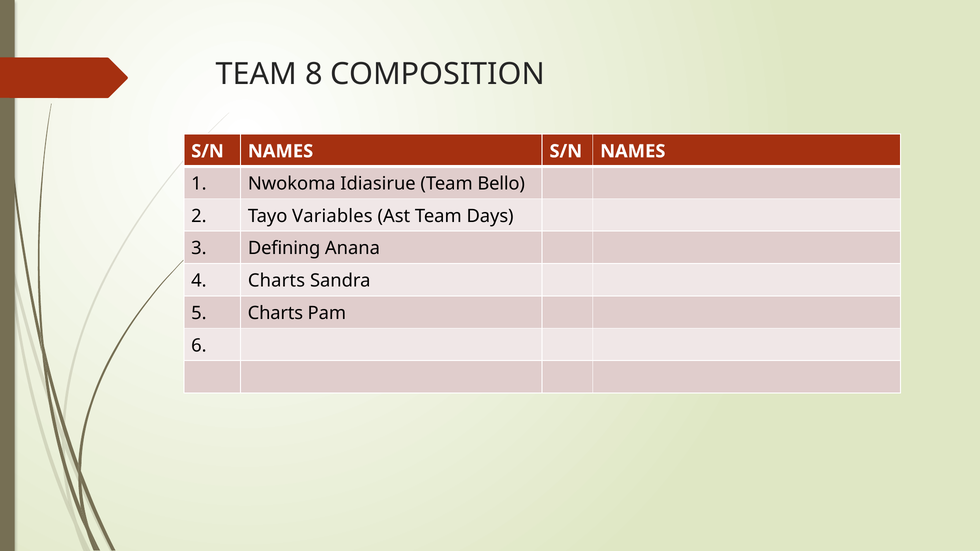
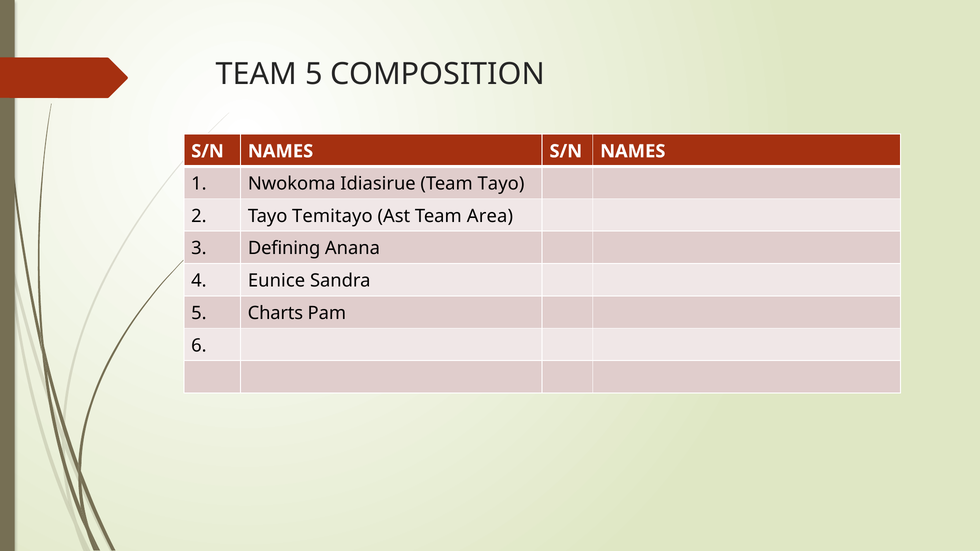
TEAM 8: 8 -> 5 (314, 74)
Team Bello: Bello -> Tayo (501, 184)
Variables: Variables -> Temitayo (332, 216)
Days: Days -> Area (490, 216)
4 Charts: Charts -> Eunice (277, 281)
